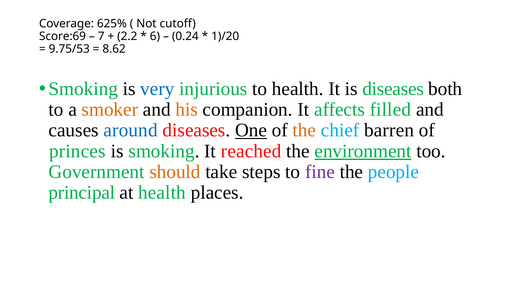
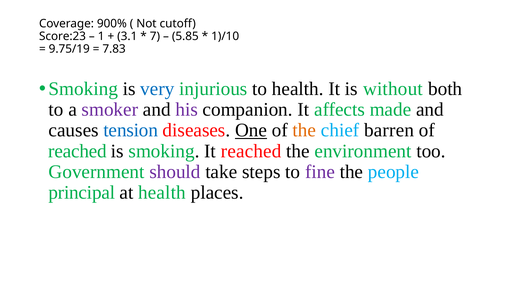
625%: 625% -> 900% (112, 23)
Score:69: Score:69 -> Score:23 (62, 36)
7: 7 -> 1 (101, 36)
2.2: 2.2 -> 3.1 (127, 36)
6: 6 -> 7 (155, 36)
0.24: 0.24 -> 5.85 (185, 36)
1)/20: 1)/20 -> 1)/10 (225, 36)
9.75/53: 9.75/53 -> 9.75/19 (69, 49)
8.62: 8.62 -> 7.83 (114, 49)
is diseases: diseases -> without (393, 89)
smoker colour: orange -> purple (110, 110)
his colour: orange -> purple (187, 110)
filled: filled -> made (391, 110)
around: around -> tension (131, 130)
princes: princes -> reached (77, 151)
environment underline: present -> none (363, 151)
should colour: orange -> purple (175, 172)
